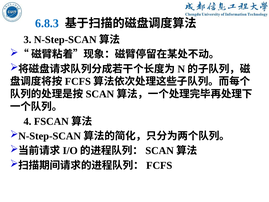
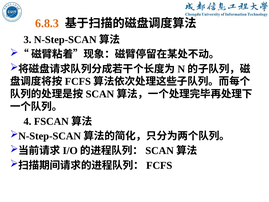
6.8.3 colour: blue -> orange (47, 23)
